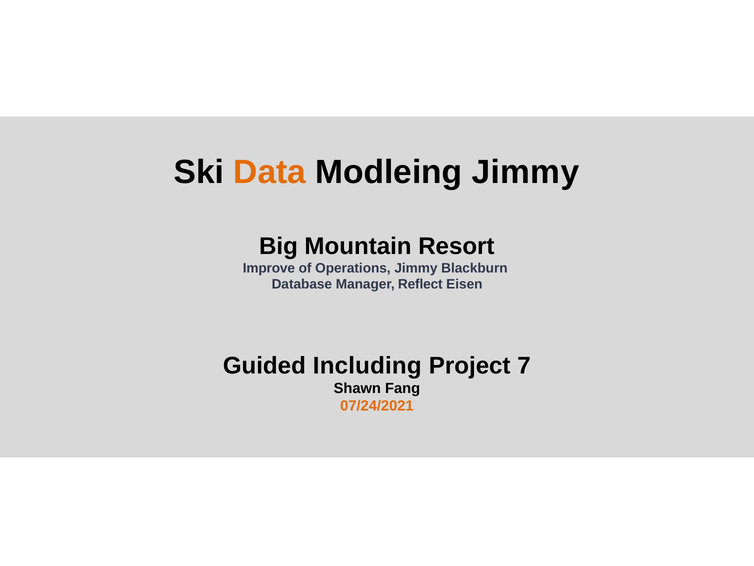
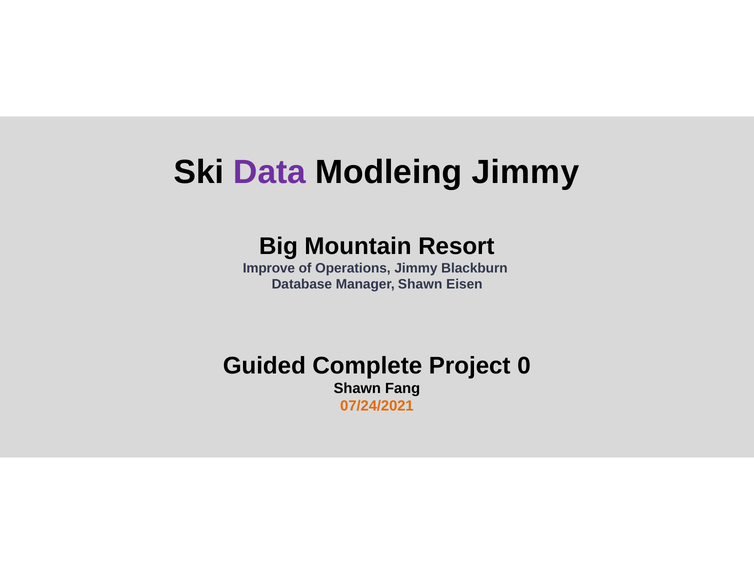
Data colour: orange -> purple (270, 172)
Manager Reflect: Reflect -> Shawn (420, 284)
Including: Including -> Complete (367, 365)
7: 7 -> 0 (524, 365)
